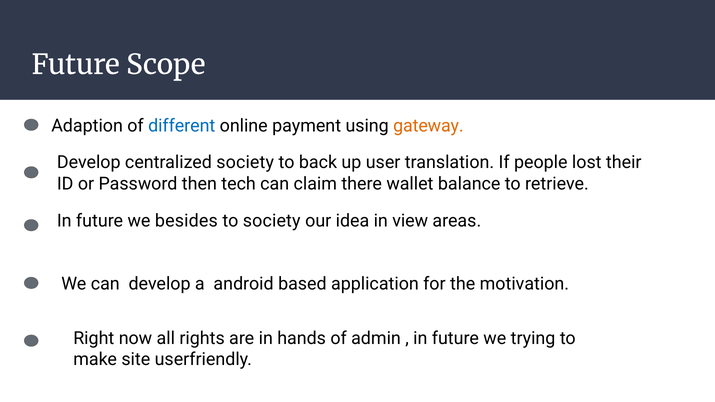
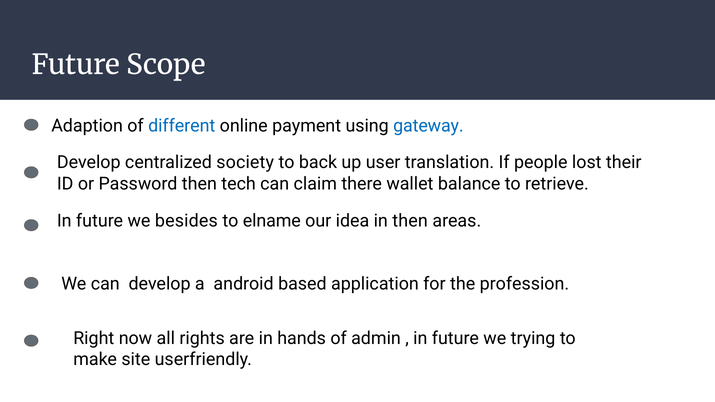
gateway colour: orange -> blue (428, 126)
to society: society -> elname (272, 221)
in view: view -> then (410, 221)
motivation: motivation -> profession (524, 284)
